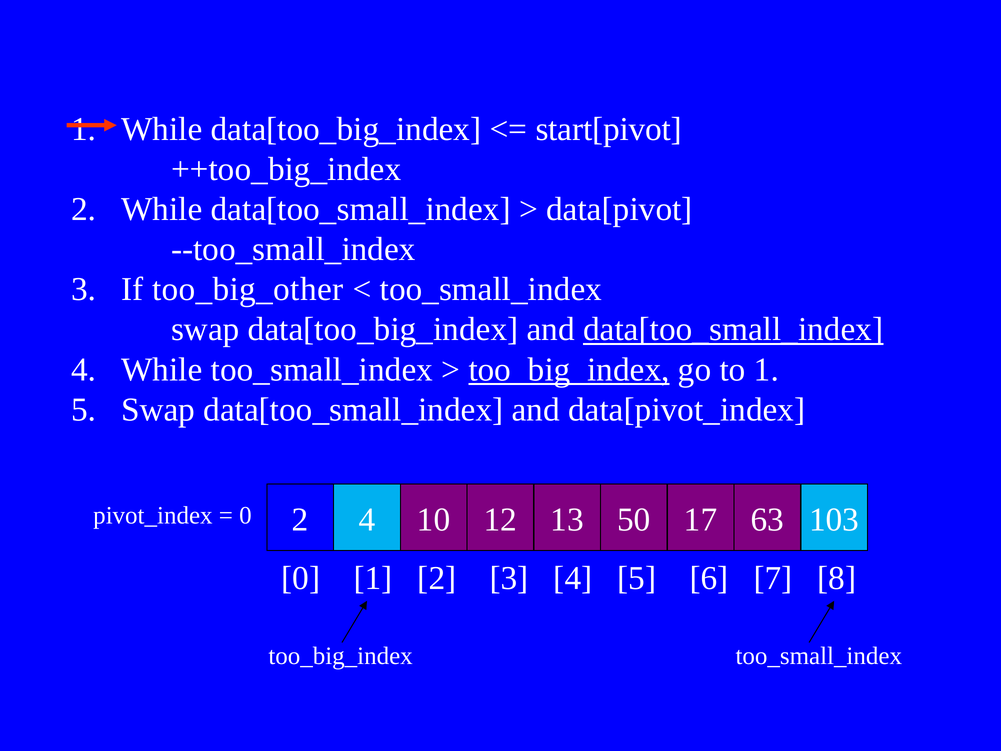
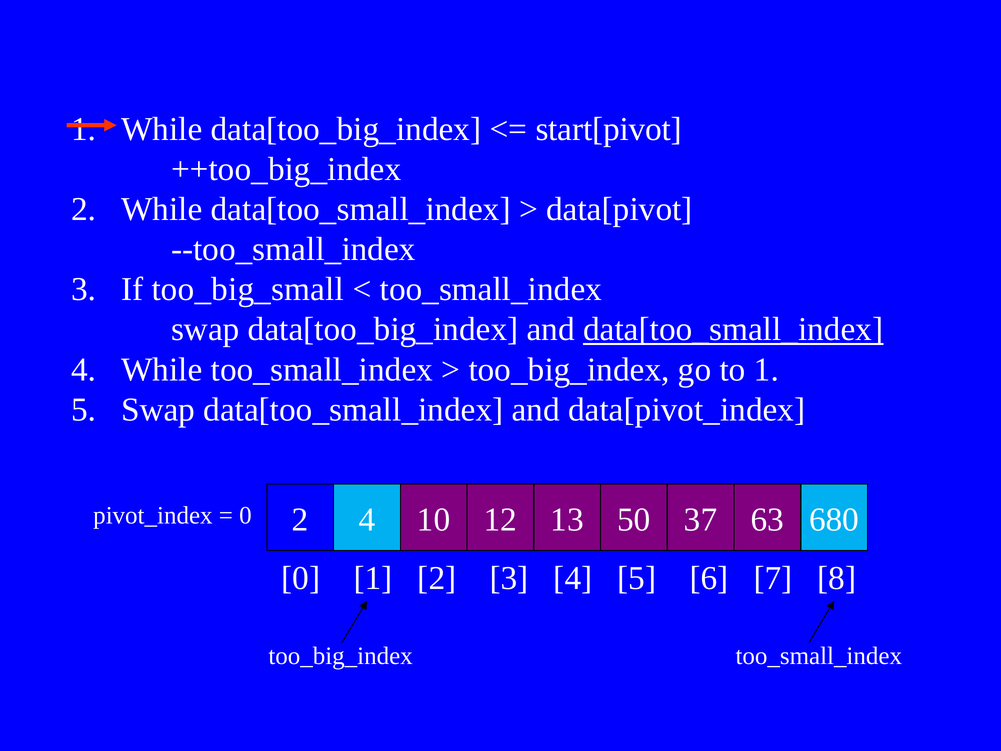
too_big_other: too_big_other -> too_big_small (248, 289)
too_big_index underline: present -> none (569, 369)
17: 17 -> 37 (701, 519)
103: 103 -> 680 (834, 519)
